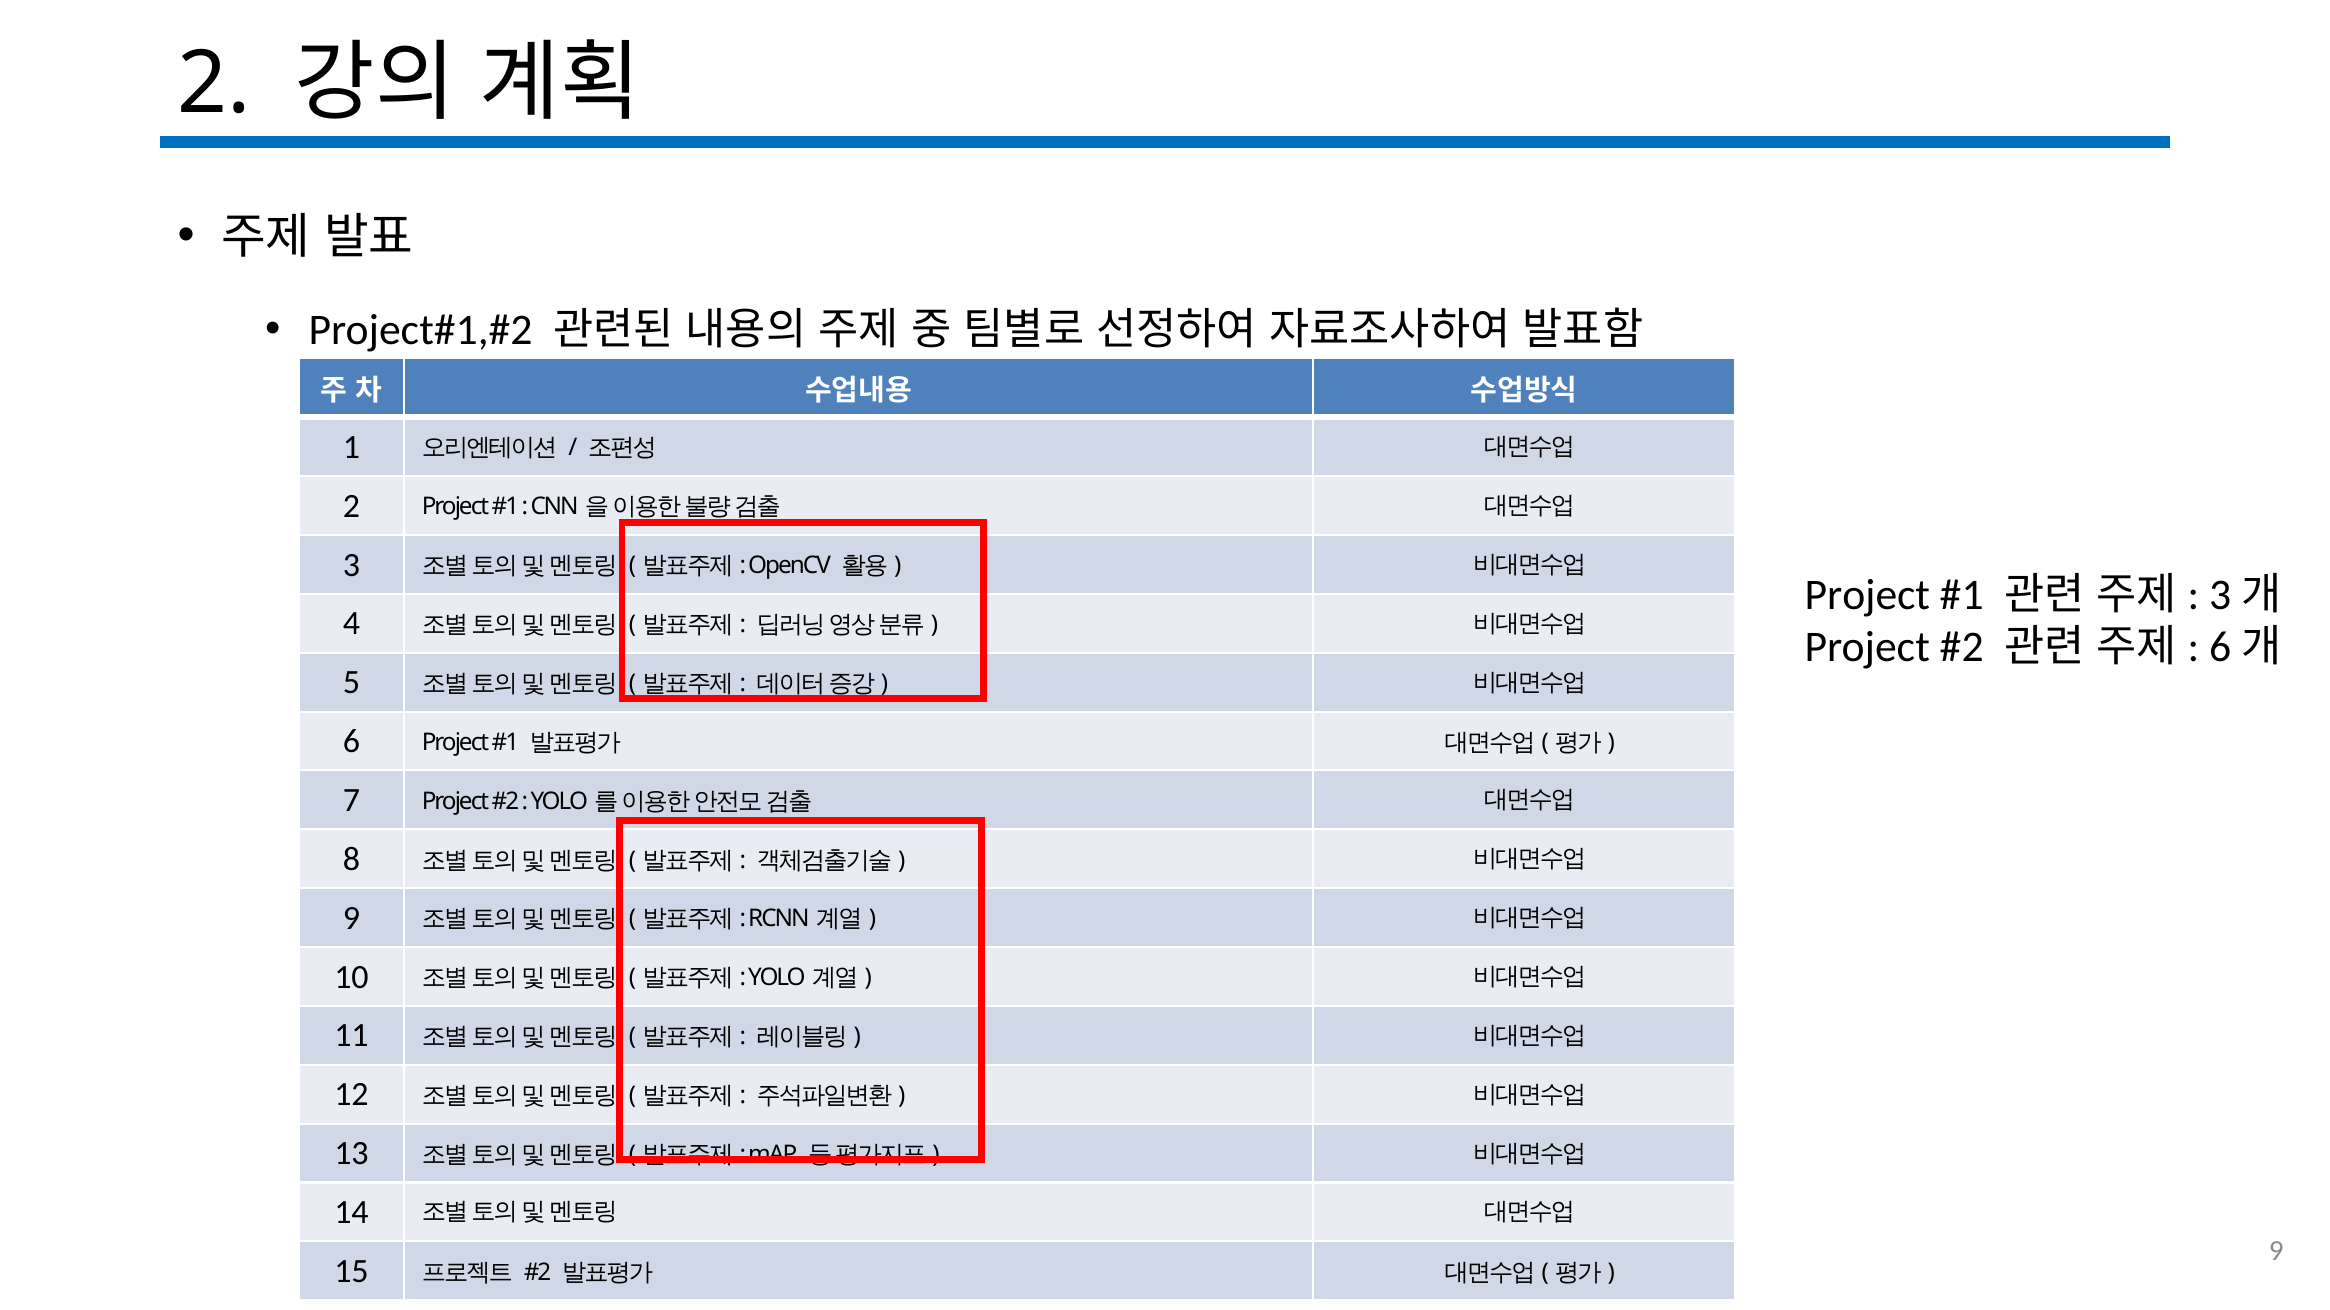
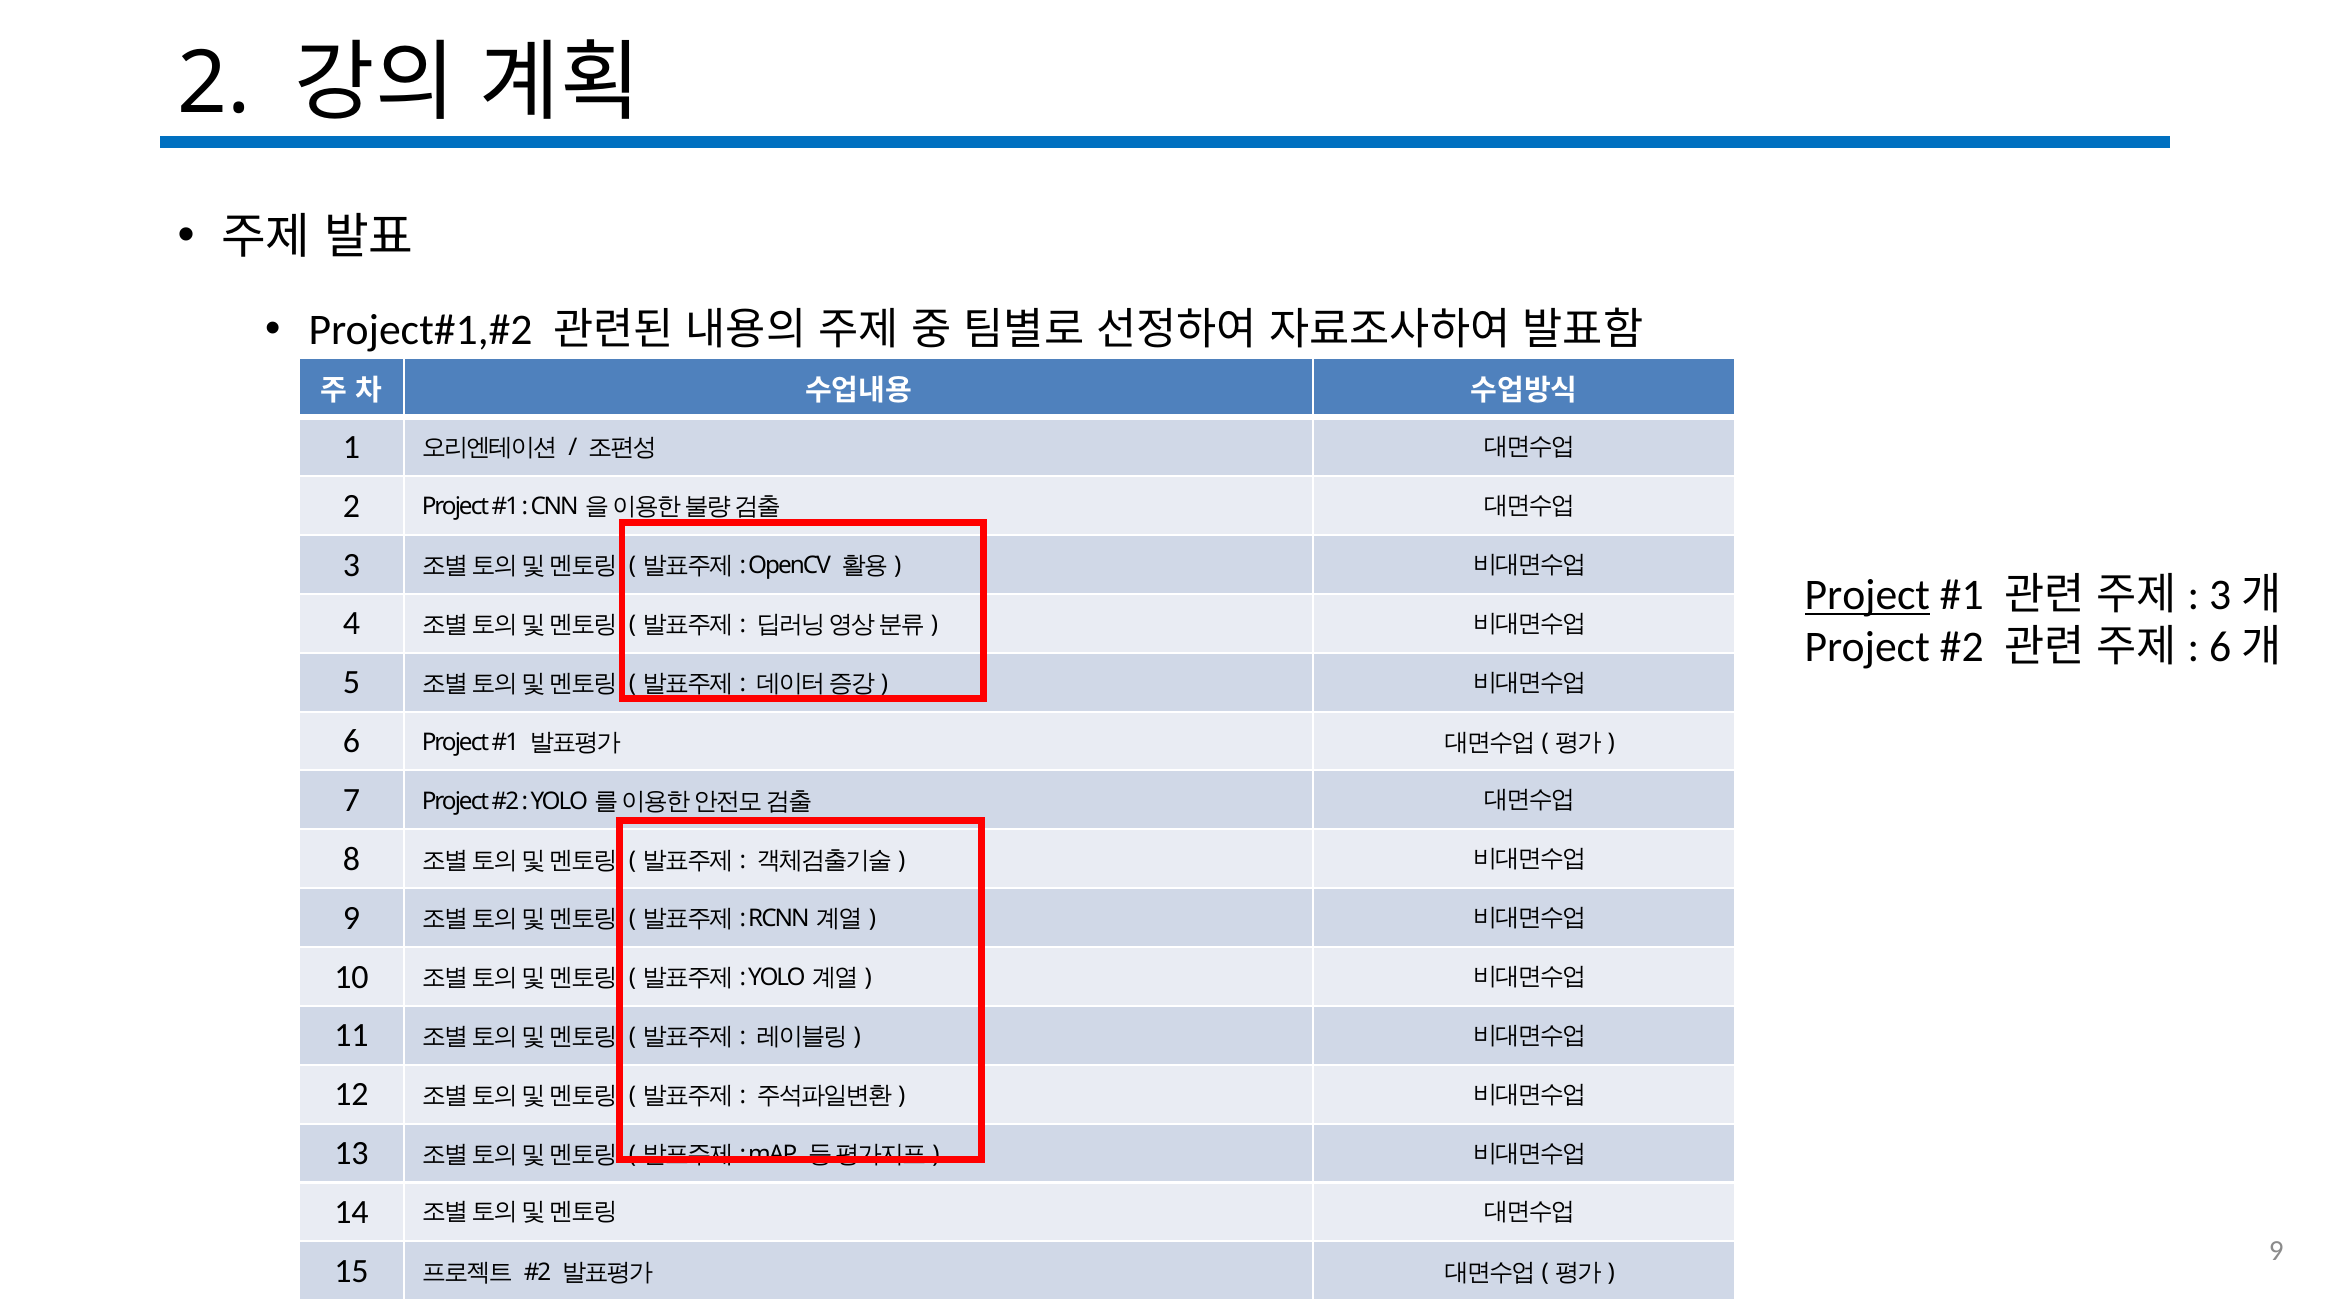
Project underline: none -> present (1867, 595)
